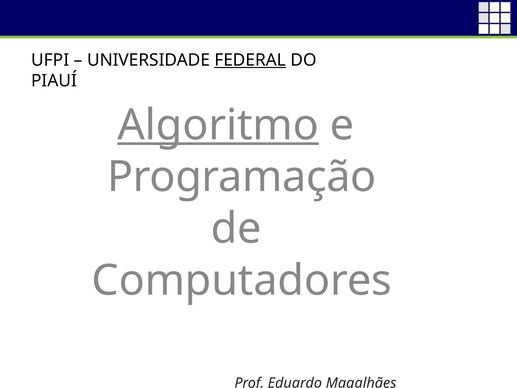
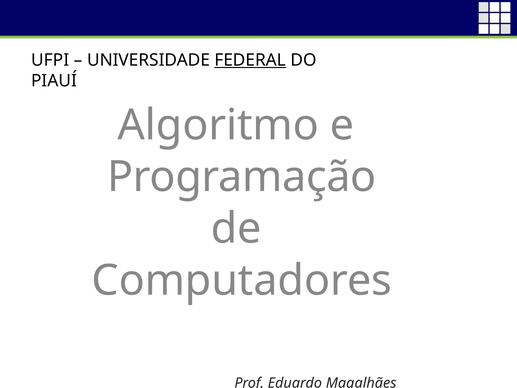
Algoritmo underline: present -> none (218, 125)
